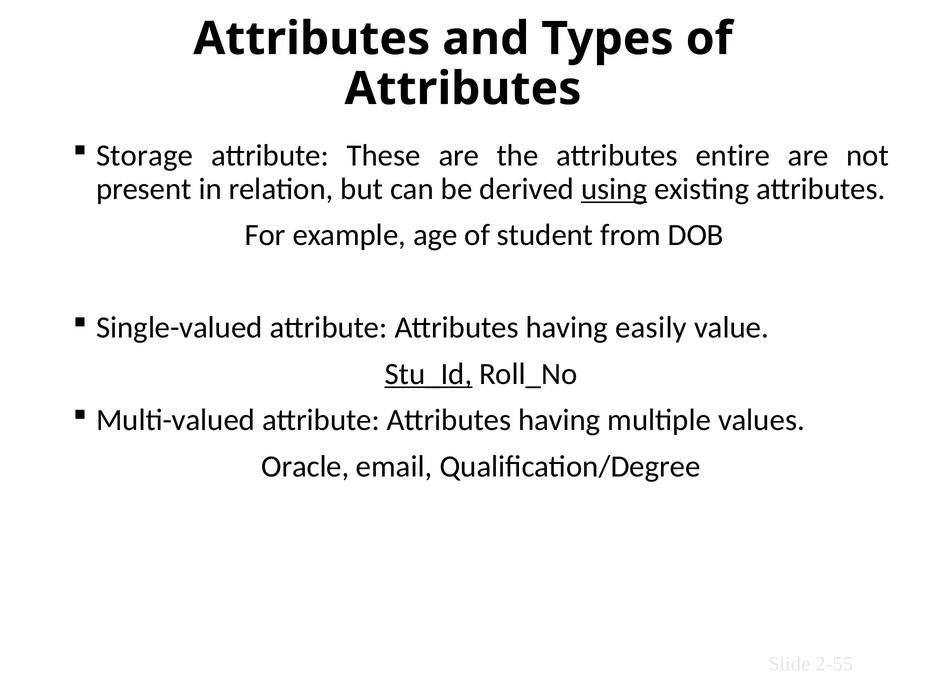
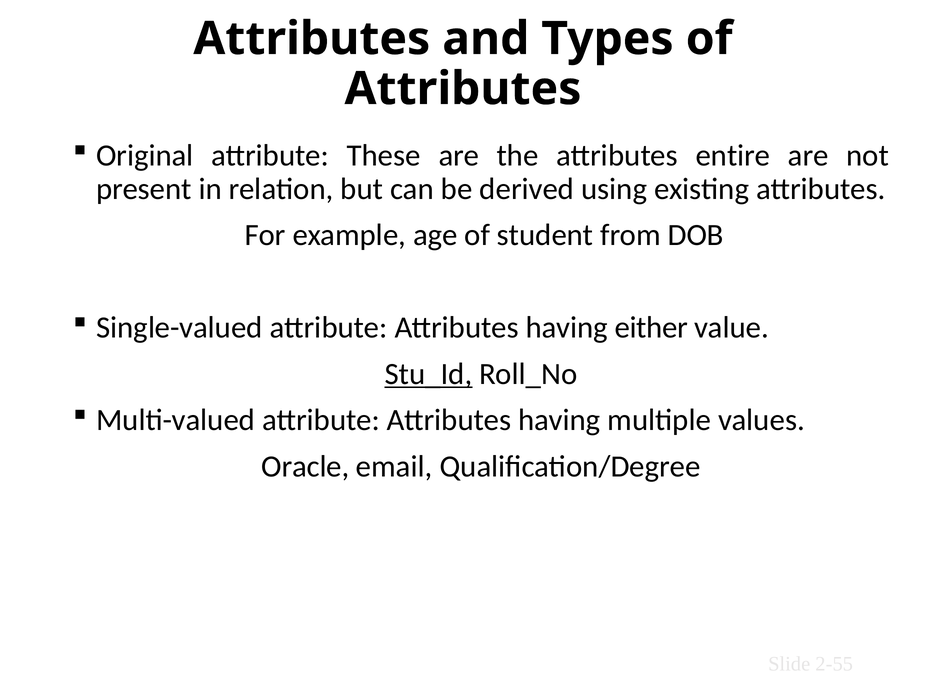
Storage: Storage -> Original (145, 156)
using underline: present -> none (614, 189)
easily: easily -> either (651, 327)
